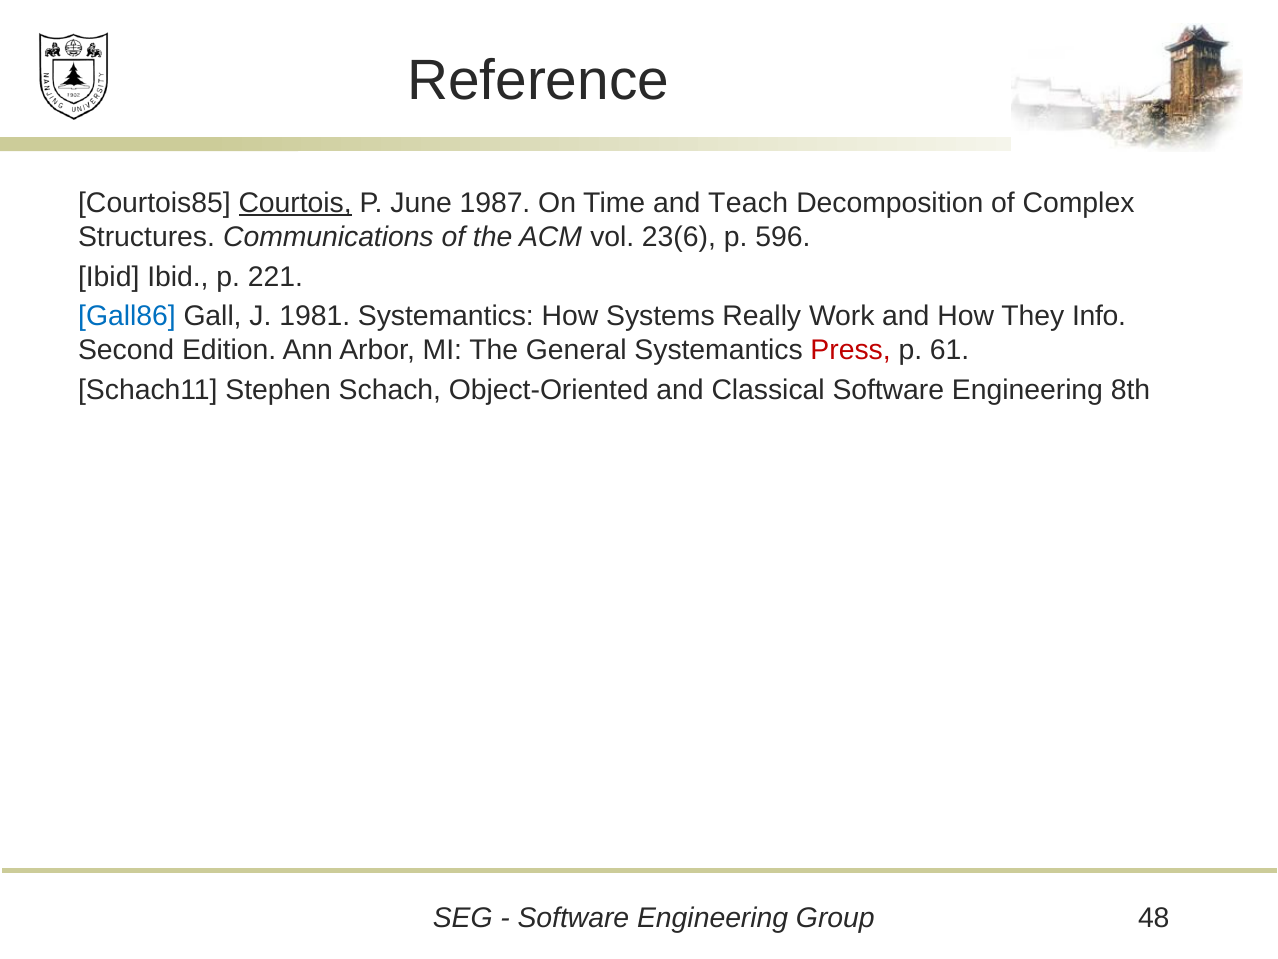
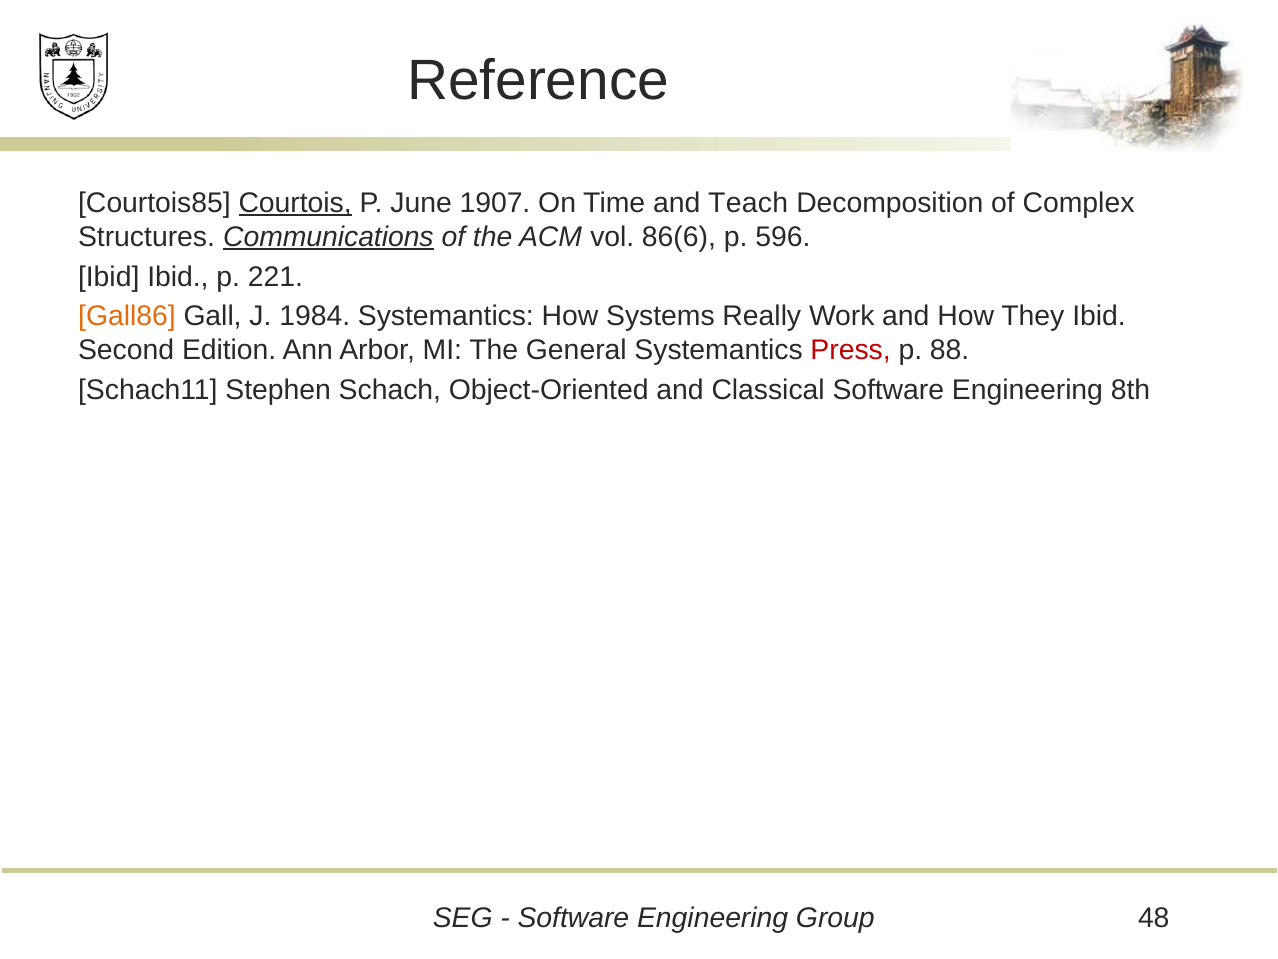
1987: 1987 -> 1907 (495, 203)
Communications underline: none -> present (328, 237)
23(6: 23(6 -> 86(6 (679, 237)
Gall86 colour: blue -> orange (127, 316)
1981: 1981 -> 1984 (315, 316)
They Info: Info -> Ibid (1099, 316)
61: 61 -> 88 (950, 350)
